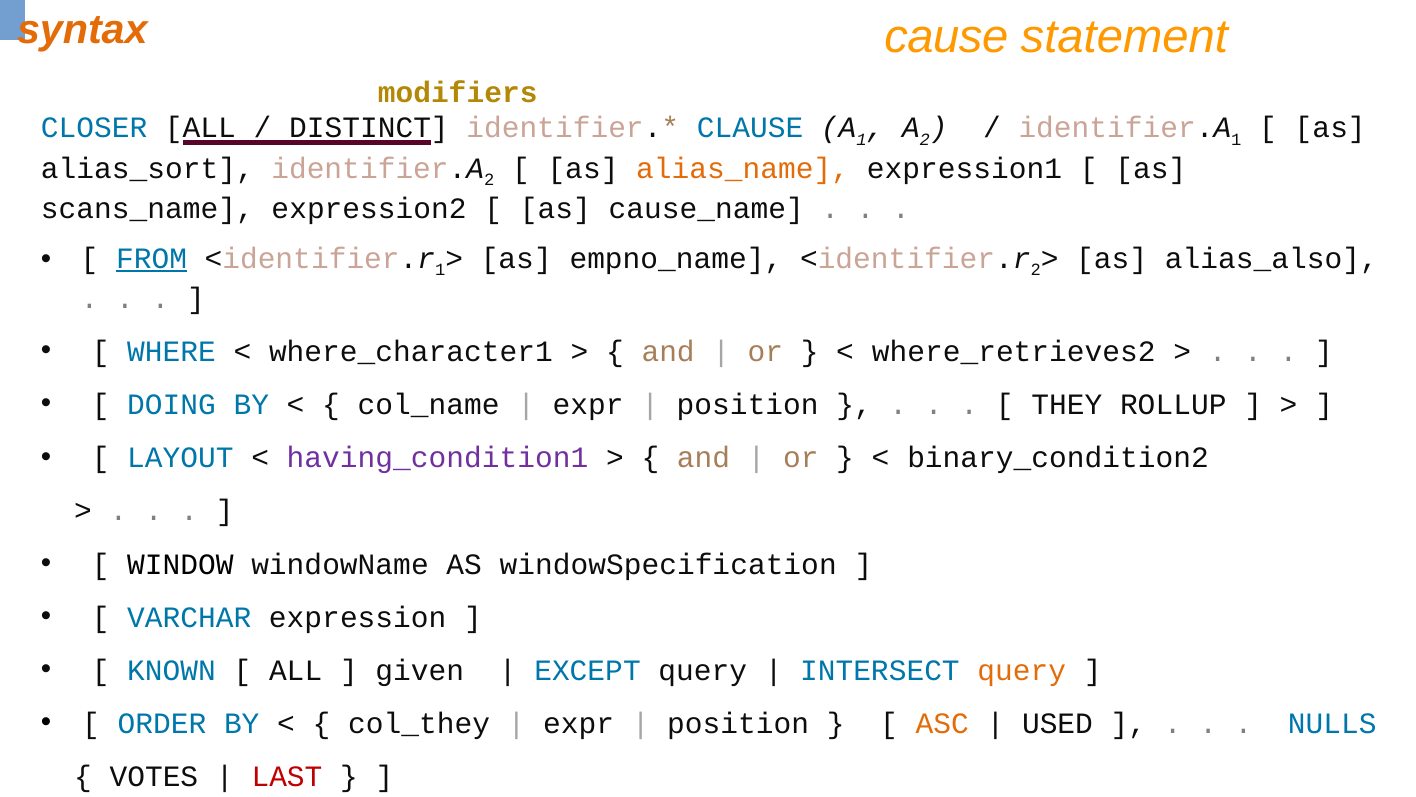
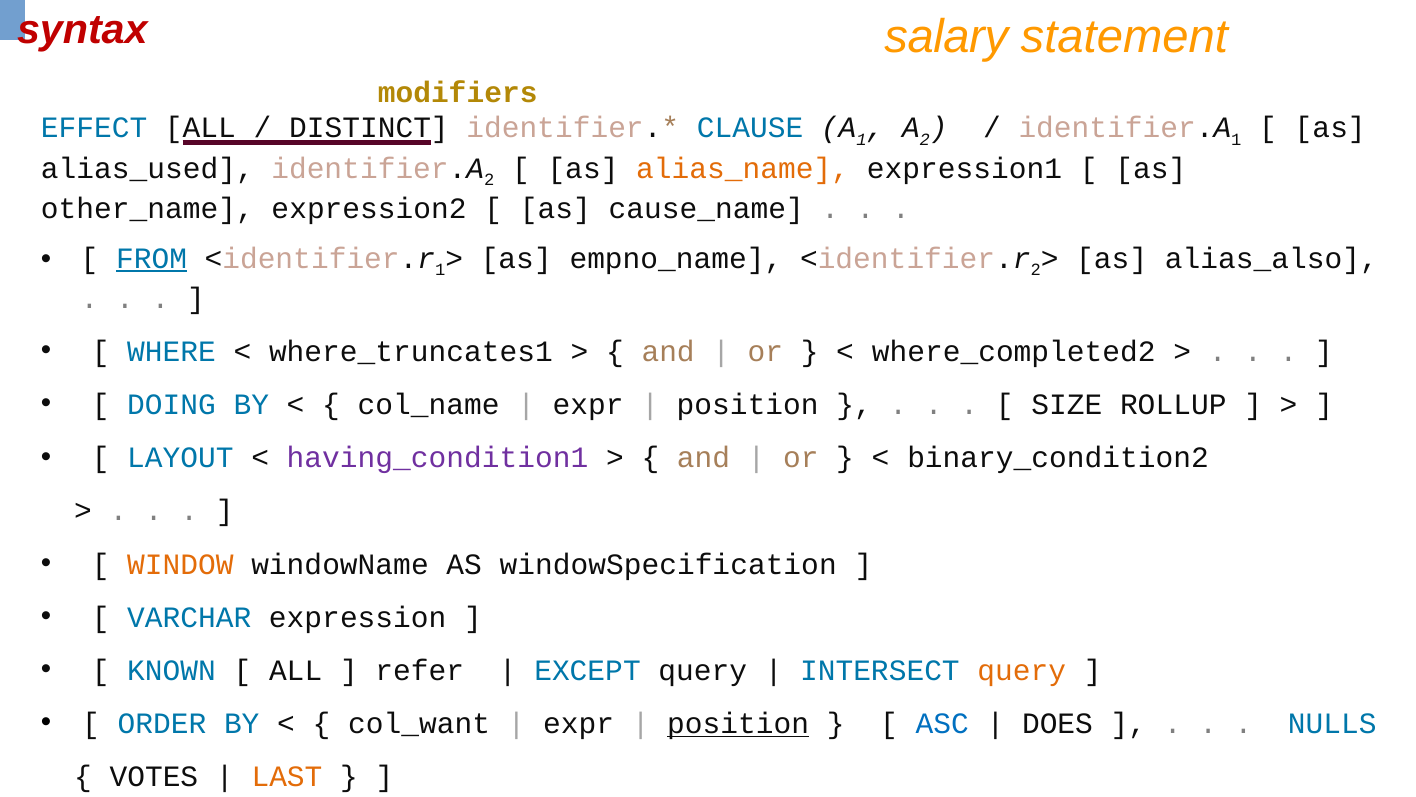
syntax colour: orange -> red (82, 30)
cause: cause -> salary (946, 37)
CLOSER: CLOSER -> EFFECT (94, 128)
alias_sort: alias_sort -> alias_used (147, 168)
scans_name: scans_name -> other_name (147, 209)
where_character1: where_character1 -> where_truncates1 (411, 352)
where_retrieves2: where_retrieves2 -> where_completed2 (1014, 352)
THEY: THEY -> SIZE (1067, 405)
WINDOW colour: black -> orange (180, 564)
given: given -> refer (420, 670)
col_they: col_they -> col_want (419, 723)
position underline: none -> present (738, 723)
ASC colour: orange -> blue (942, 723)
USED: USED -> DOES (1057, 723)
LAST colour: red -> orange (287, 776)
